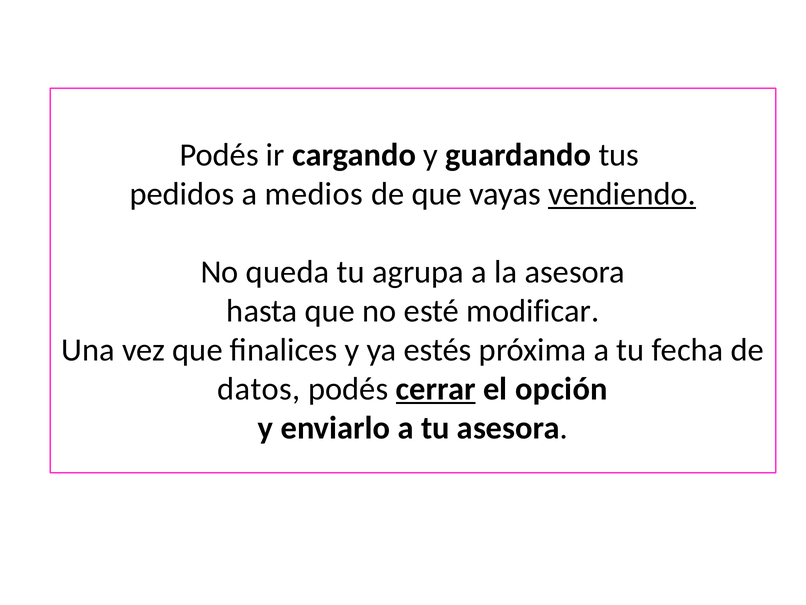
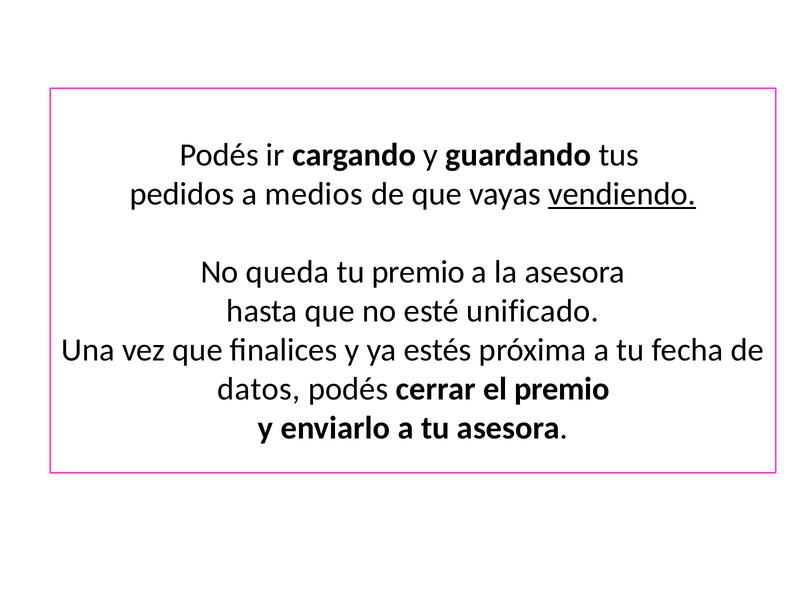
tu agrupa: agrupa -> premio (418, 272)
modificar: modificar -> unificado (533, 311)
cerrar underline: present -> none (436, 389)
el opción: opción -> premio (562, 389)
